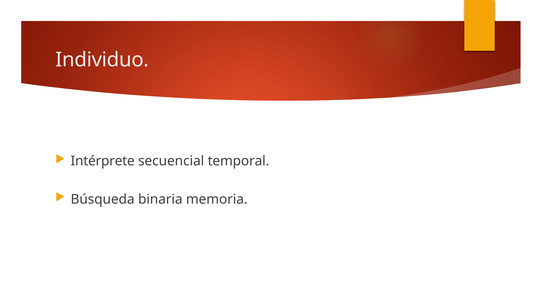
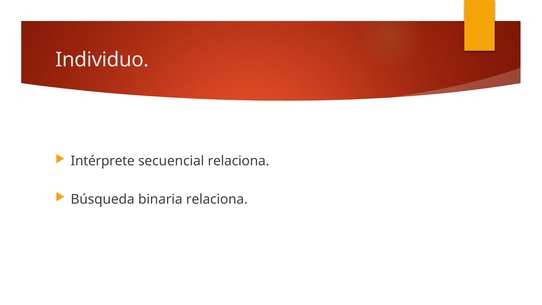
secuencial temporal: temporal -> relaciona (238, 161)
binaria memoria: memoria -> relaciona (217, 199)
